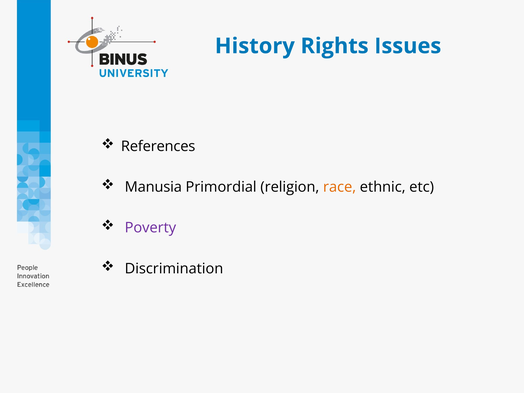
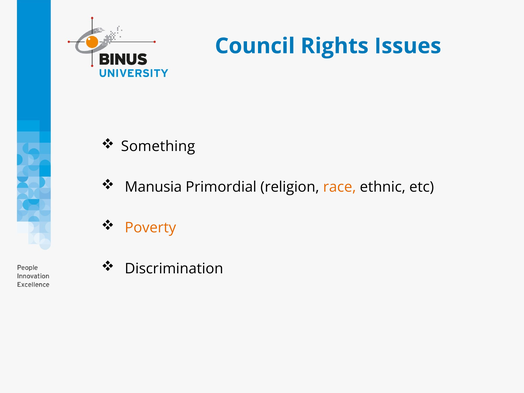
History: History -> Council (255, 46)
References: References -> Something (158, 146)
Poverty colour: purple -> orange (150, 228)
